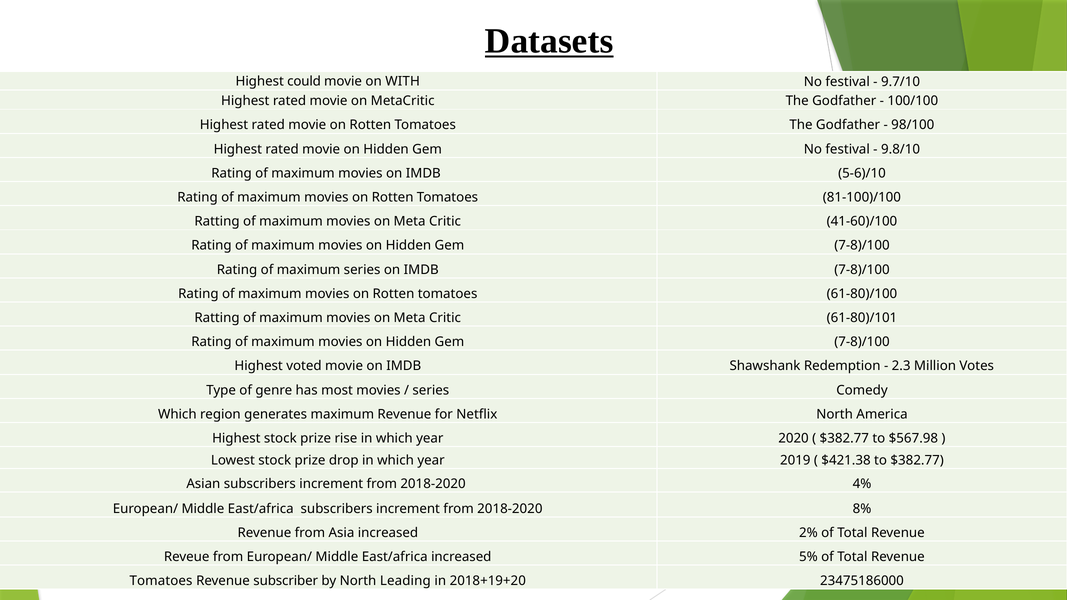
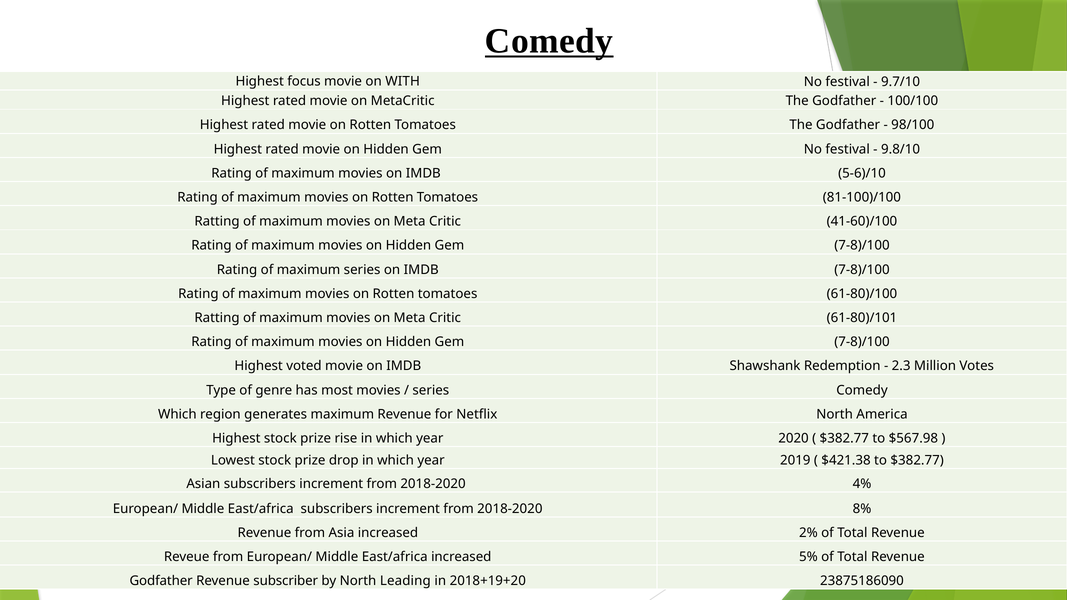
Datasets: Datasets -> Comedy (549, 41)
could: could -> focus (304, 81)
Tomatoes: Tomatoes -> Godfather (161, 581)
23475186000: 23475186000 -> 23875186090 (862, 581)
